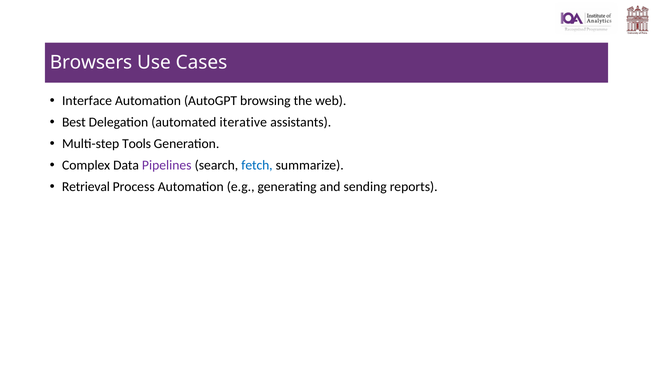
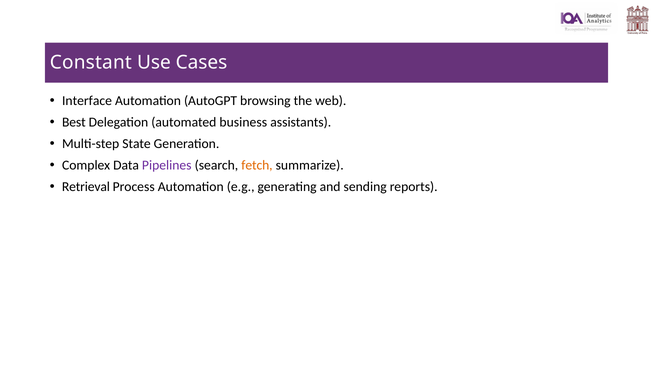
Browsers: Browsers -> Constant (91, 63)
iterative: iterative -> business (243, 123)
Tools: Tools -> State (137, 144)
fetch colour: blue -> orange (257, 166)
